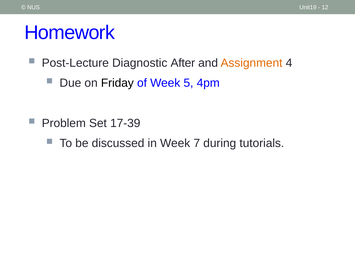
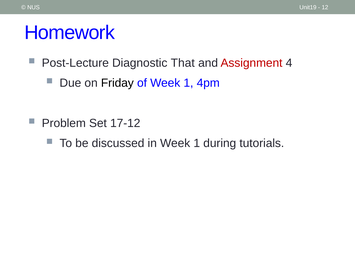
After: After -> That (183, 63)
Assignment colour: orange -> red (252, 63)
of Week 5: 5 -> 1 (188, 83)
17-39: 17-39 -> 17-12 (125, 123)
in Week 7: 7 -> 1 (197, 143)
